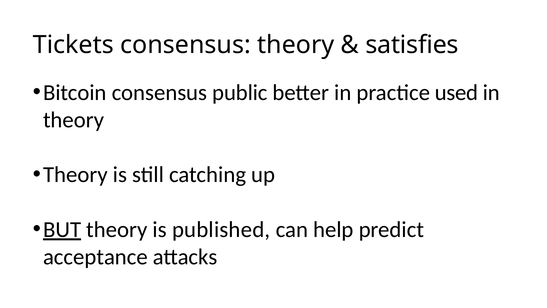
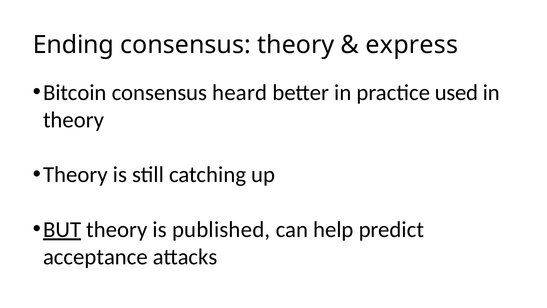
Tickets: Tickets -> Ending (73, 45)
satisfies: satisfies -> express (412, 45)
public: public -> heard (240, 93)
